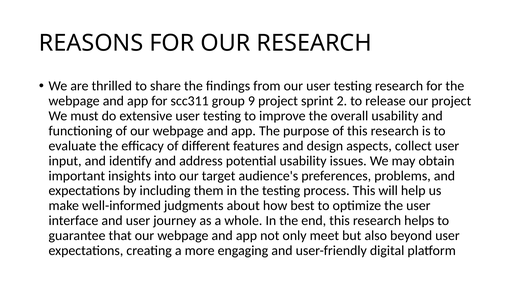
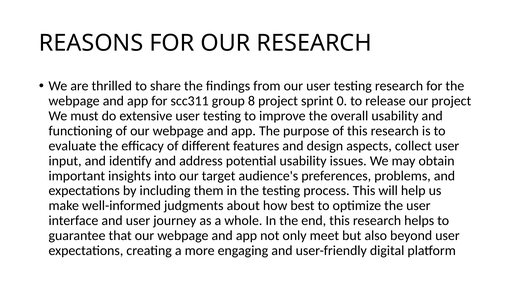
9: 9 -> 8 (251, 101)
2: 2 -> 0 (342, 101)
